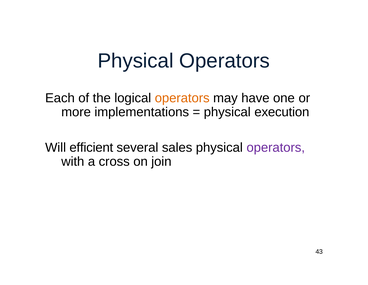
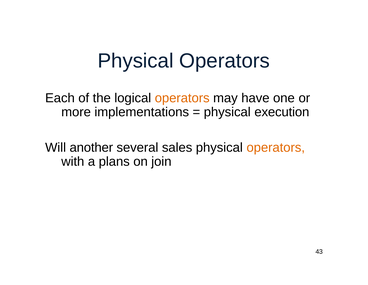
efficient: efficient -> another (91, 147)
operators colour: purple -> orange (276, 147)
cross: cross -> plans (114, 161)
